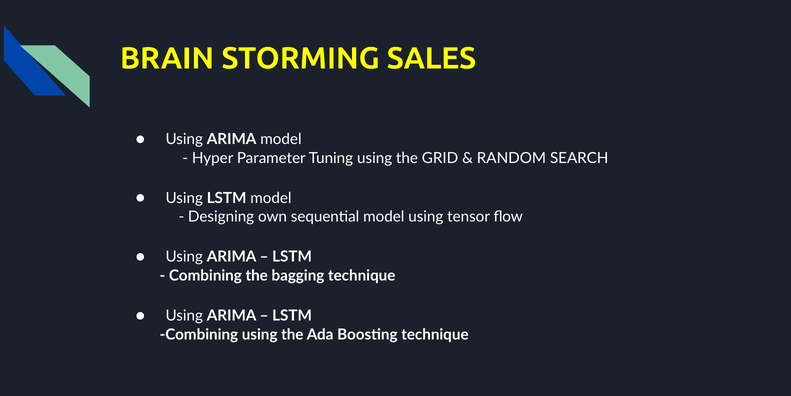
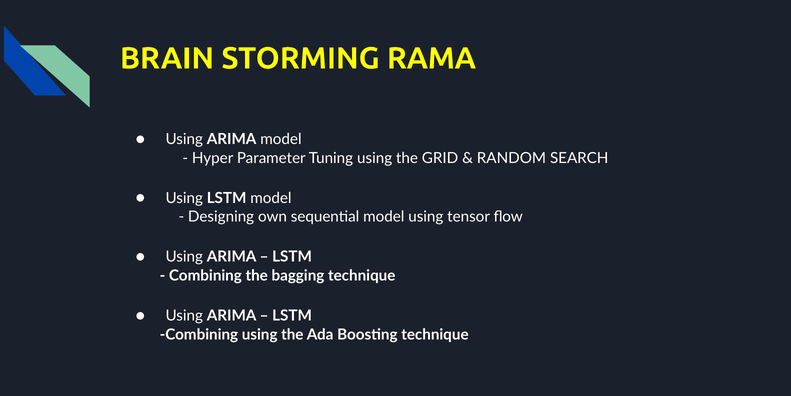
SALES: SALES -> RAMA (431, 58)
